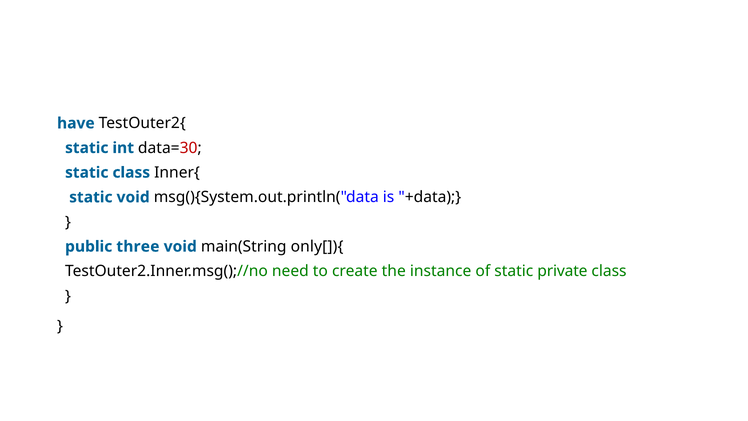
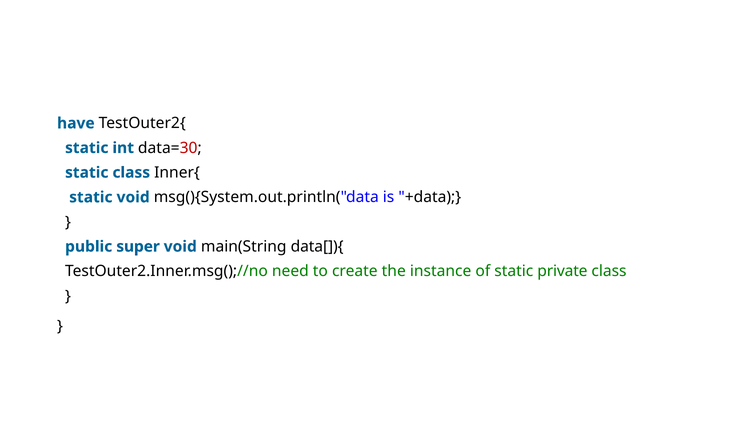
three: three -> super (138, 246)
only[]){: only[]){ -> data[]){ (317, 246)
